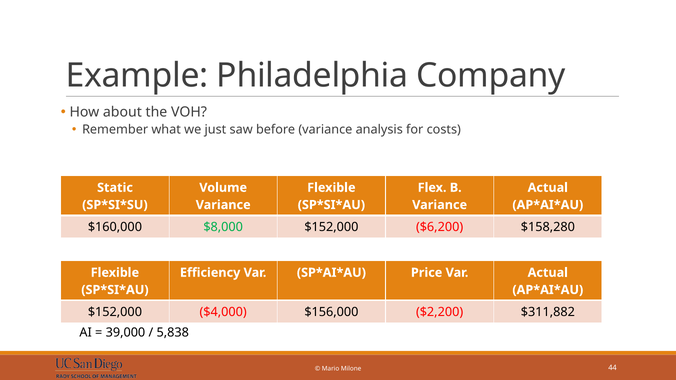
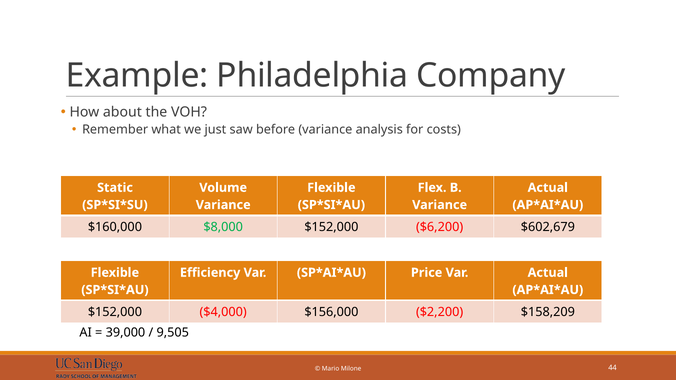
$158,280: $158,280 -> $602,679 (548, 227)
$311,882: $311,882 -> $158,209 (548, 312)
5,838: 5,838 -> 9,505 (173, 333)
